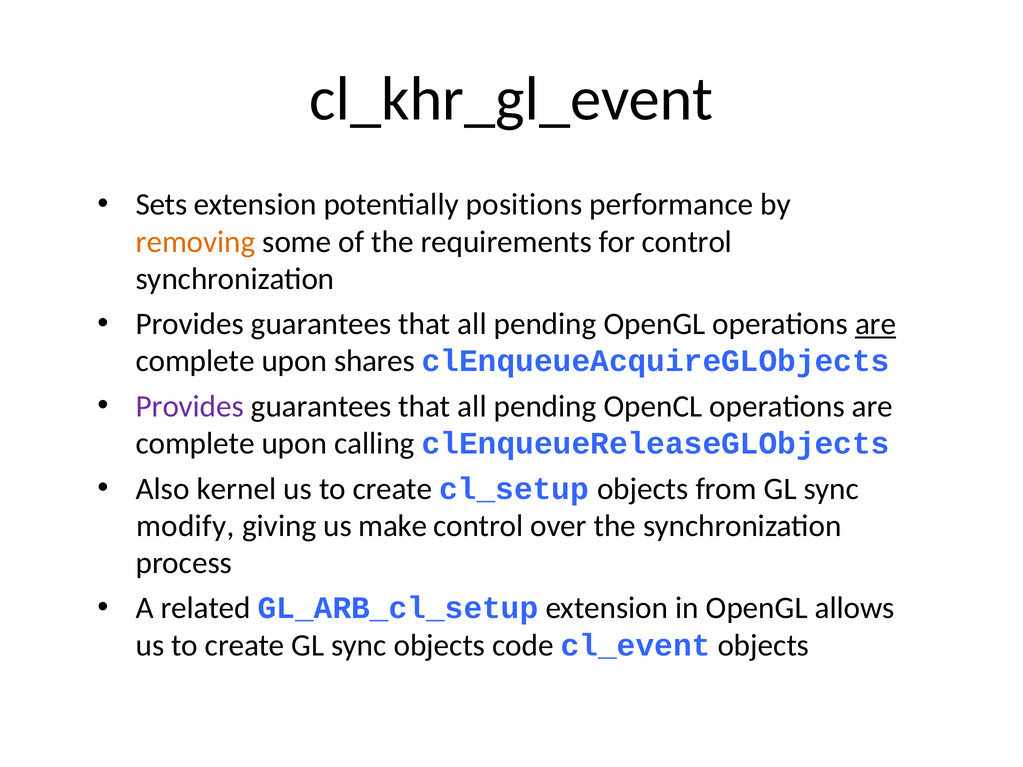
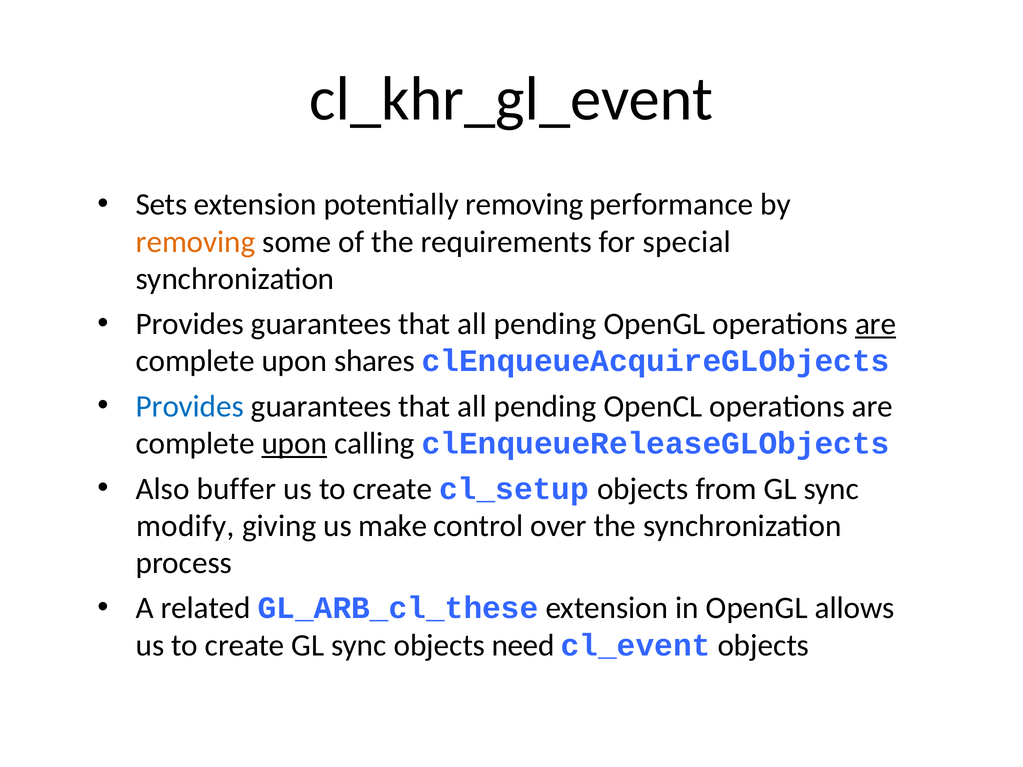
potentially positions: positions -> removing (524, 205)
for control: control -> special (687, 242)
Provides colour: purple -> blue (190, 406)
upon underline: none -> present (294, 444)
kernel: kernel -> buffer (236, 489)
GL_ARB_cl_setup: GL_ARB_cl_setup -> GL_ARB_cl_these (398, 608)
code: code -> need (523, 645)
